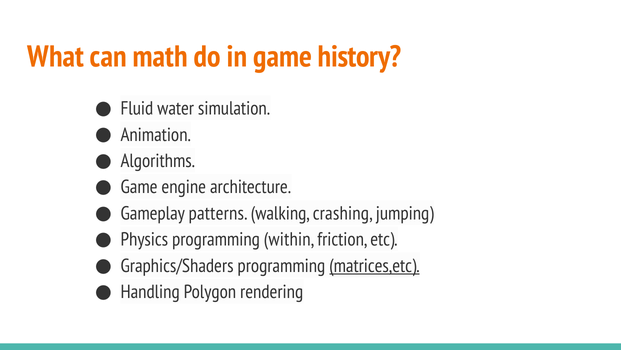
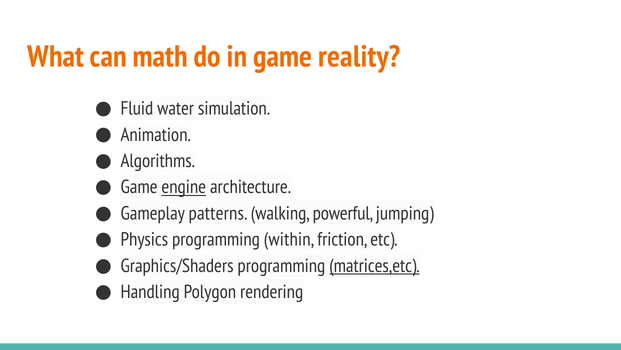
history: history -> reality (359, 57)
engine underline: none -> present (184, 187)
crashing: crashing -> powerful (343, 213)
